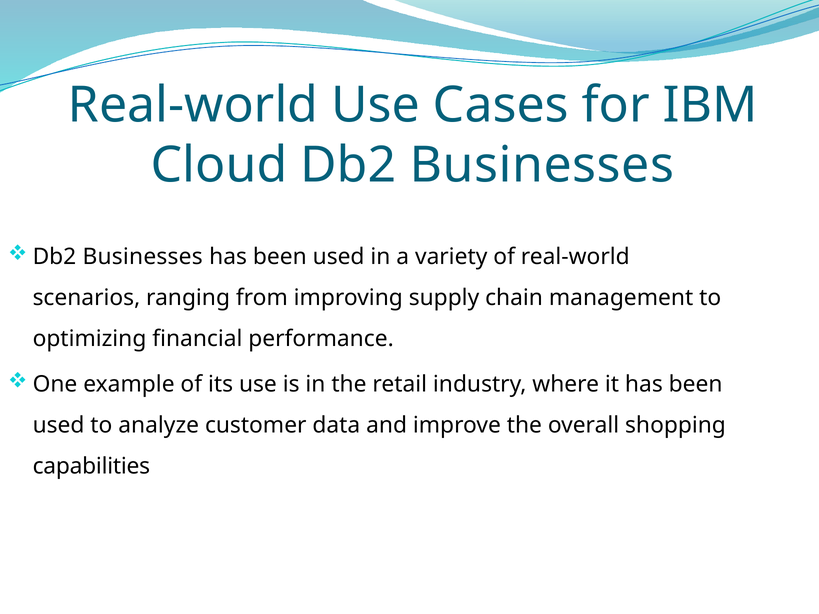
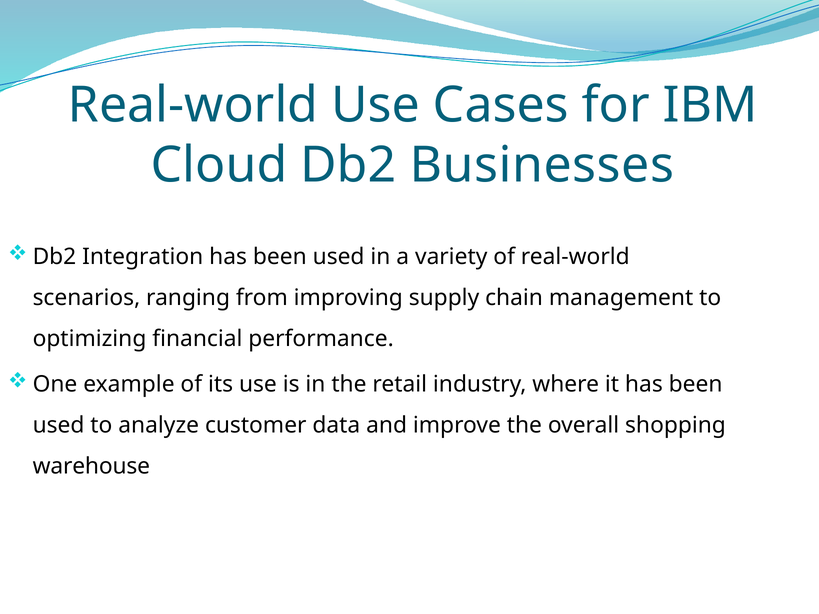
Businesses: Businesses -> Integration (143, 257)
capabilities: capabilities -> warehouse (91, 467)
